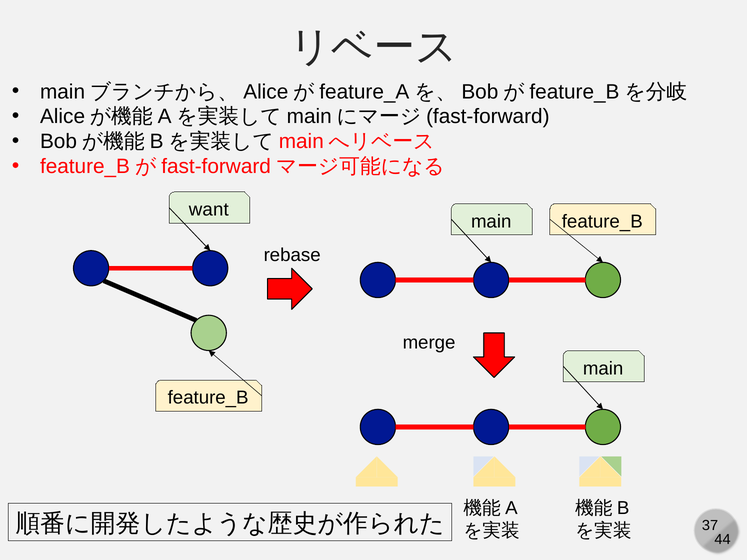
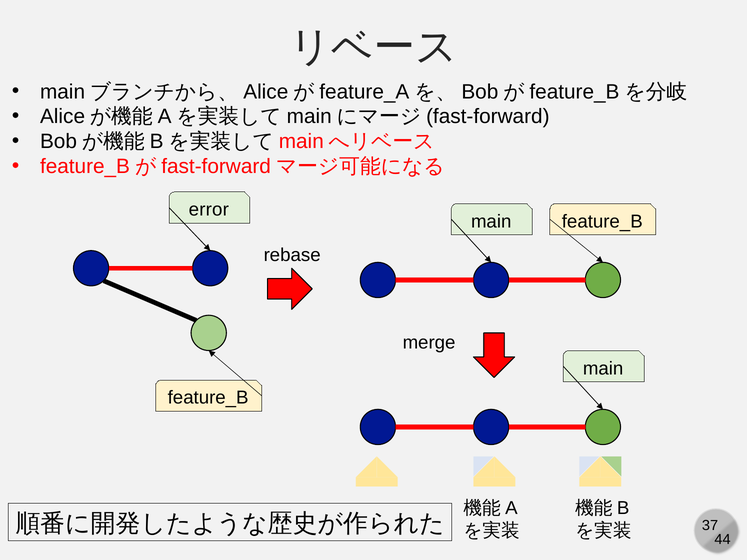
want: want -> error (209, 210)
